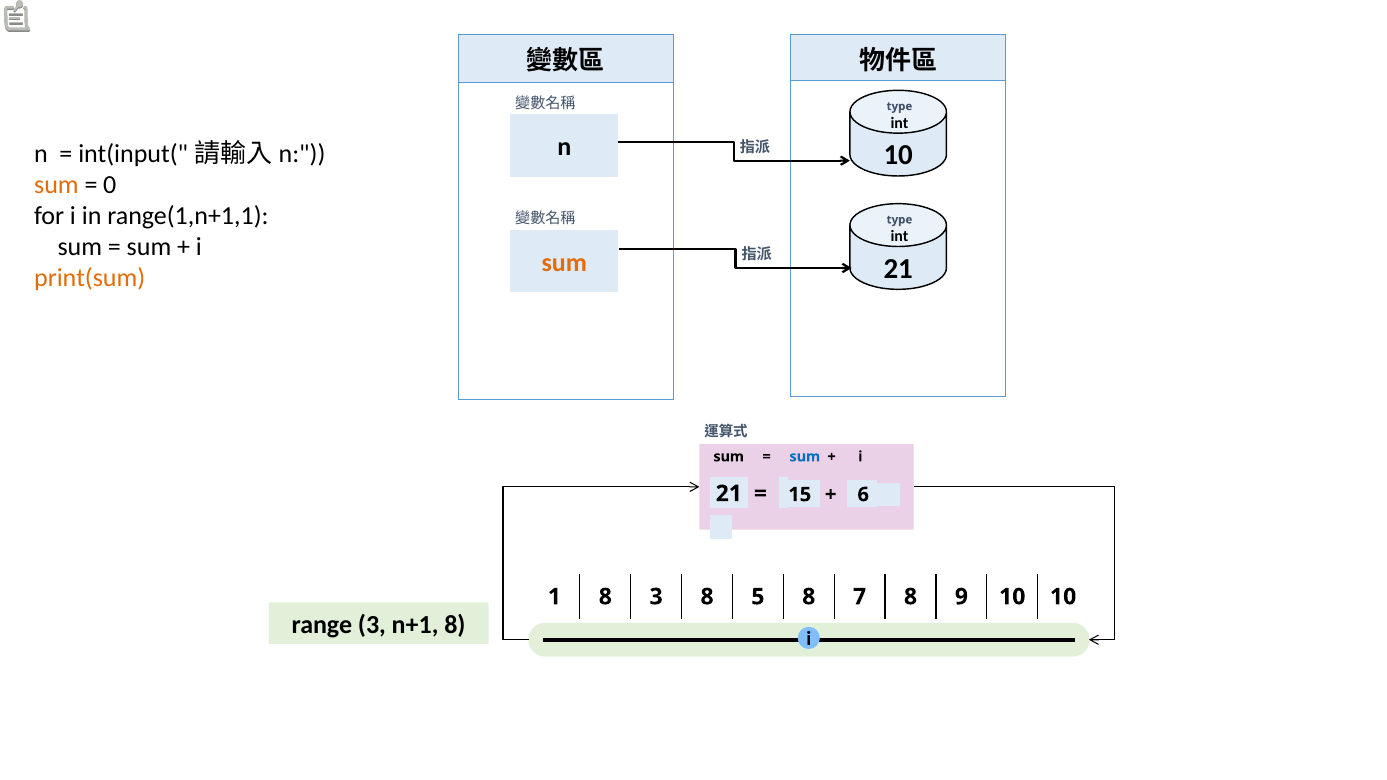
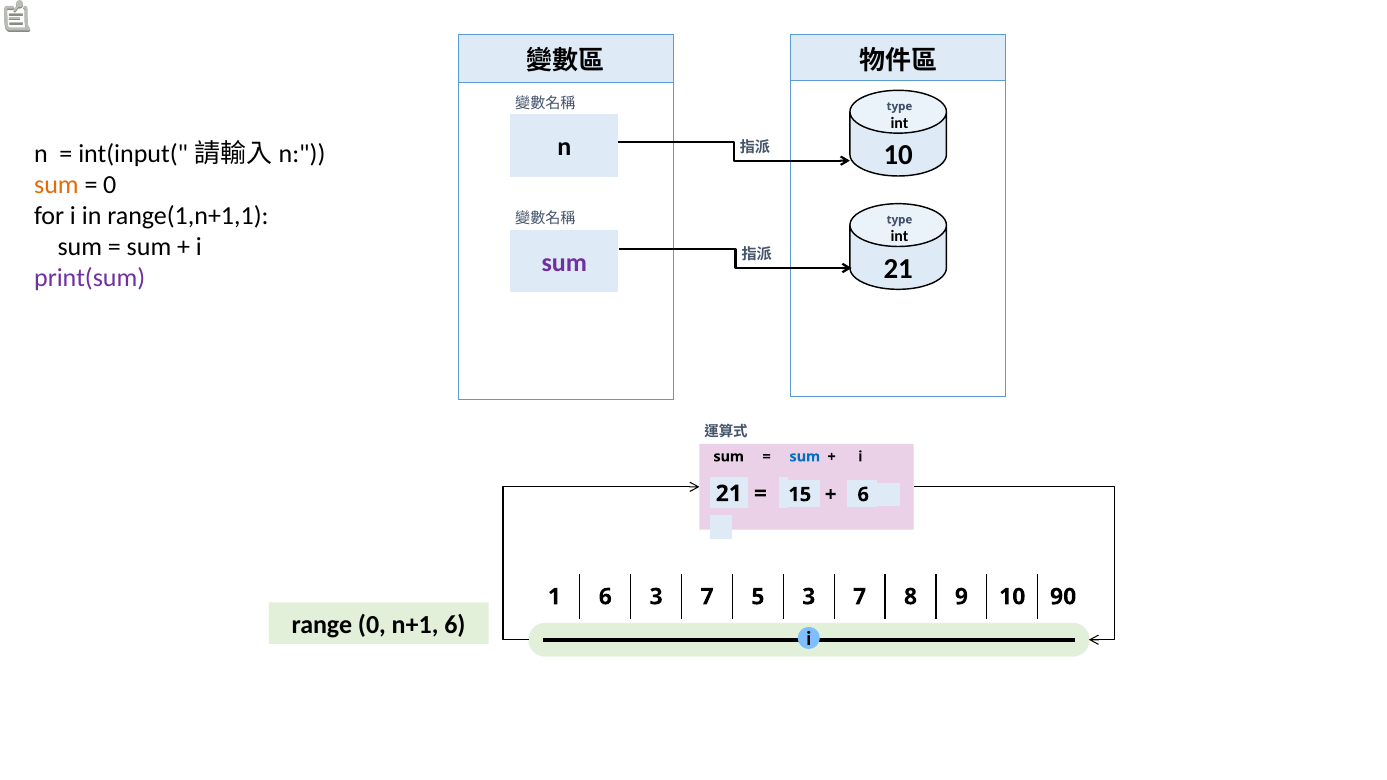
sum colour: orange -> purple (564, 263)
print(sum colour: orange -> purple (90, 278)
1 8: 8 -> 6 (605, 597)
8: 8 -> 7 (707, 597)
5 8: 8 -> 3 (809, 597)
10 10: 10 -> 90 (1063, 597)
range 3: 3 -> 0 (372, 625)
n+1 8: 8 -> 6 (455, 625)
